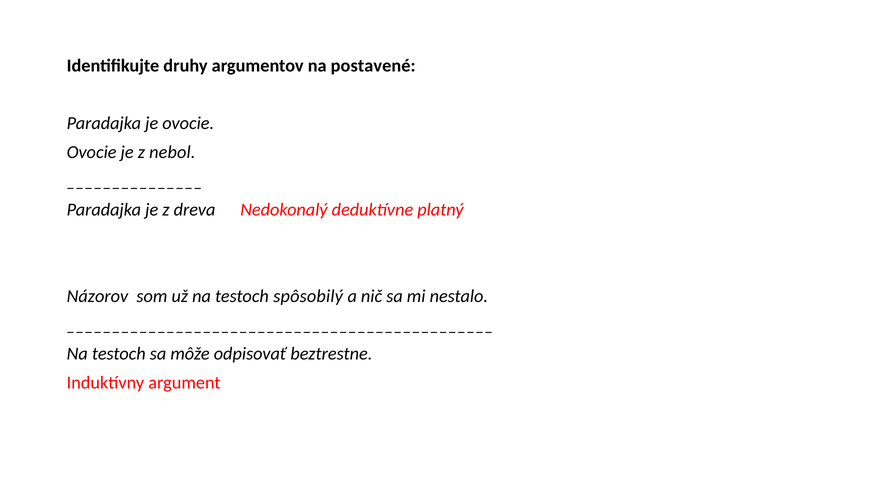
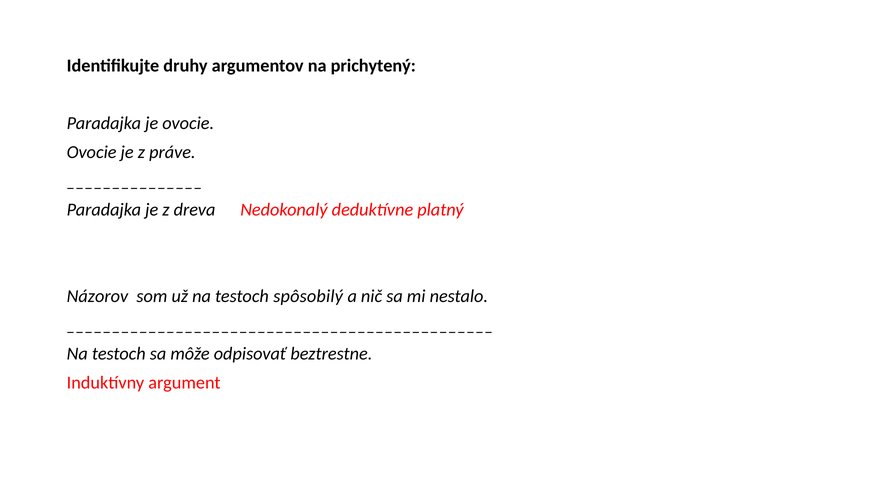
postavené: postavené -> prichytený (373, 66)
nebol: nebol -> práve (172, 152)
